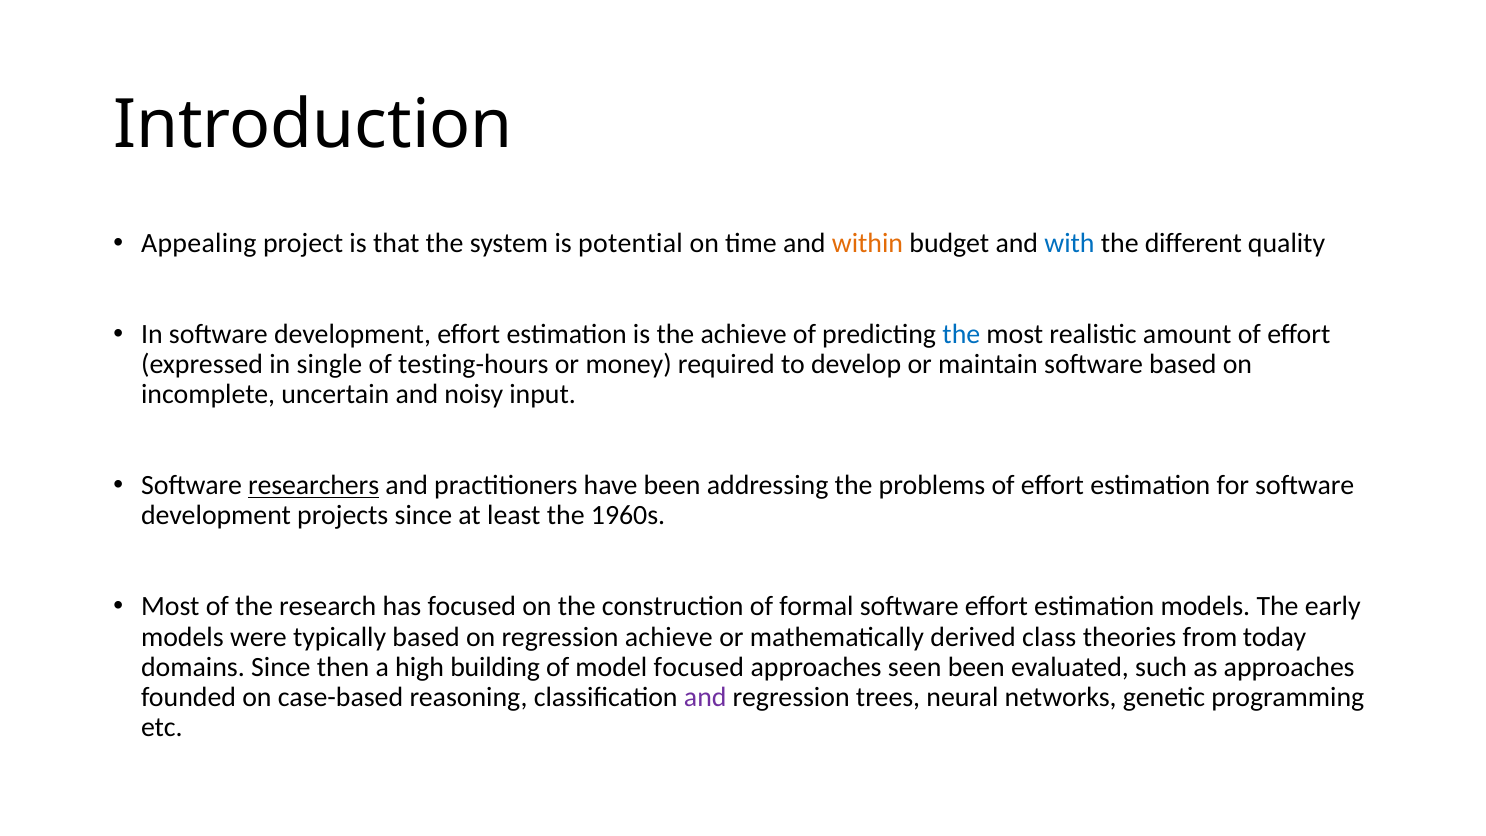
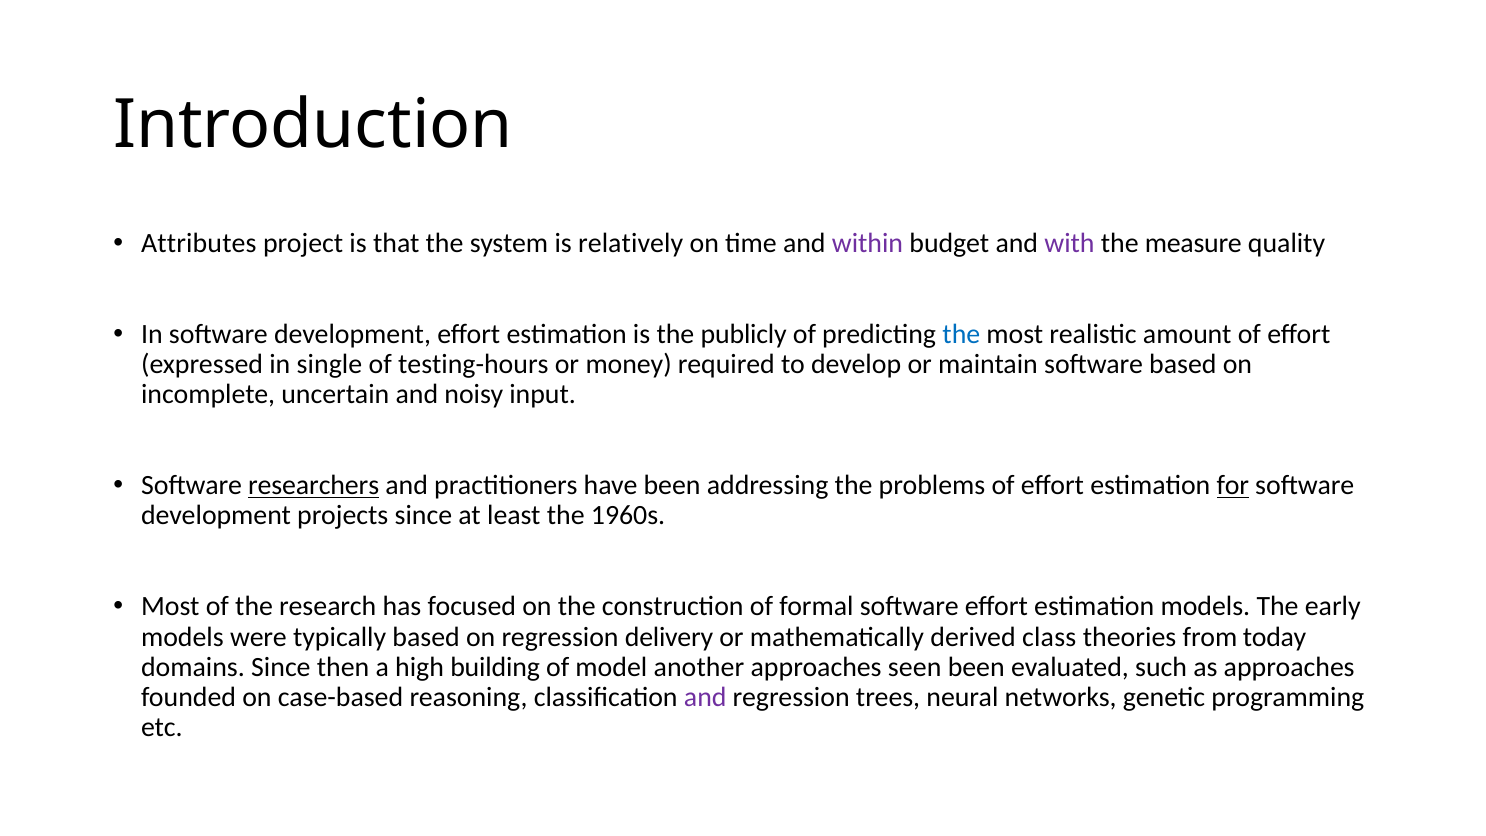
Appealing: Appealing -> Attributes (199, 243)
potential: potential -> relatively (631, 243)
within colour: orange -> purple (867, 243)
with colour: blue -> purple (1069, 243)
different: different -> measure (1193, 243)
the achieve: achieve -> publicly (744, 334)
for underline: none -> present (1233, 485)
regression achieve: achieve -> delivery (669, 637)
model focused: focused -> another (699, 667)
